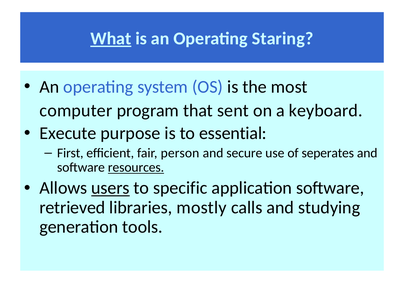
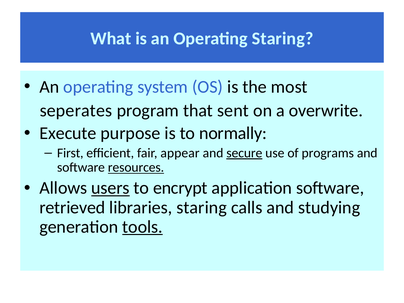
What underline: present -> none (111, 39)
computer: computer -> seperates (76, 111)
keyboard: keyboard -> overwrite (326, 111)
essential: essential -> normally (233, 133)
person: person -> appear (180, 153)
secure underline: none -> present (244, 153)
seperates: seperates -> programs (328, 153)
specific: specific -> encrypt (180, 188)
libraries mostly: mostly -> staring (202, 207)
tools underline: none -> present (143, 227)
